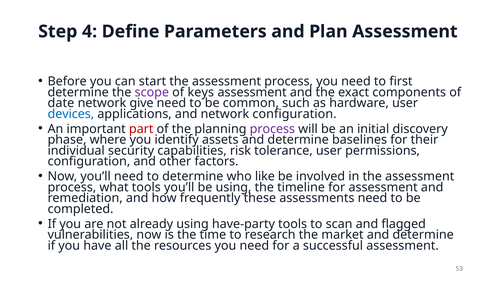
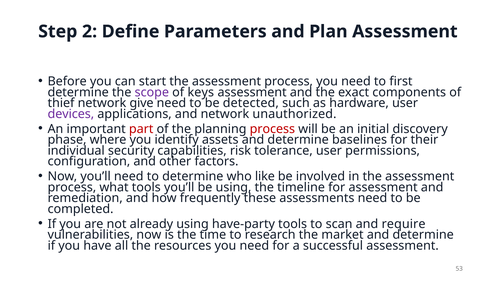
4: 4 -> 2 (90, 31)
date: date -> thief (61, 103)
common: common -> detected (251, 103)
devices colour: blue -> purple (71, 114)
network configuration: configuration -> unauthorized (295, 114)
process colour: purple -> red (272, 129)
flagged: flagged -> require (404, 224)
